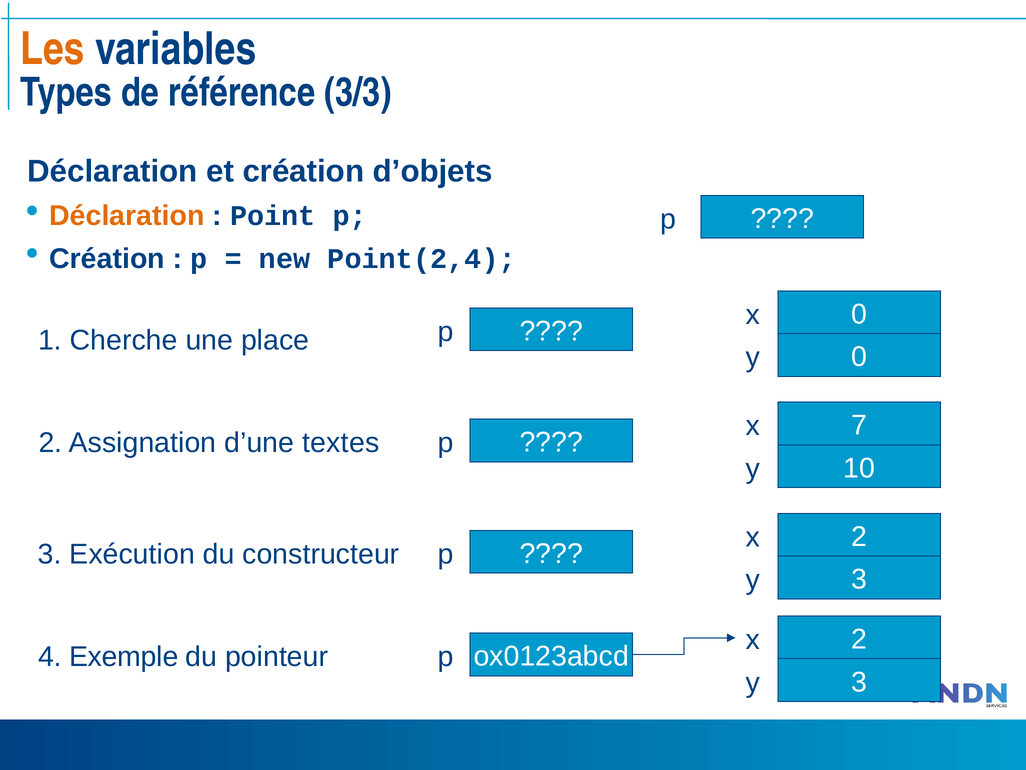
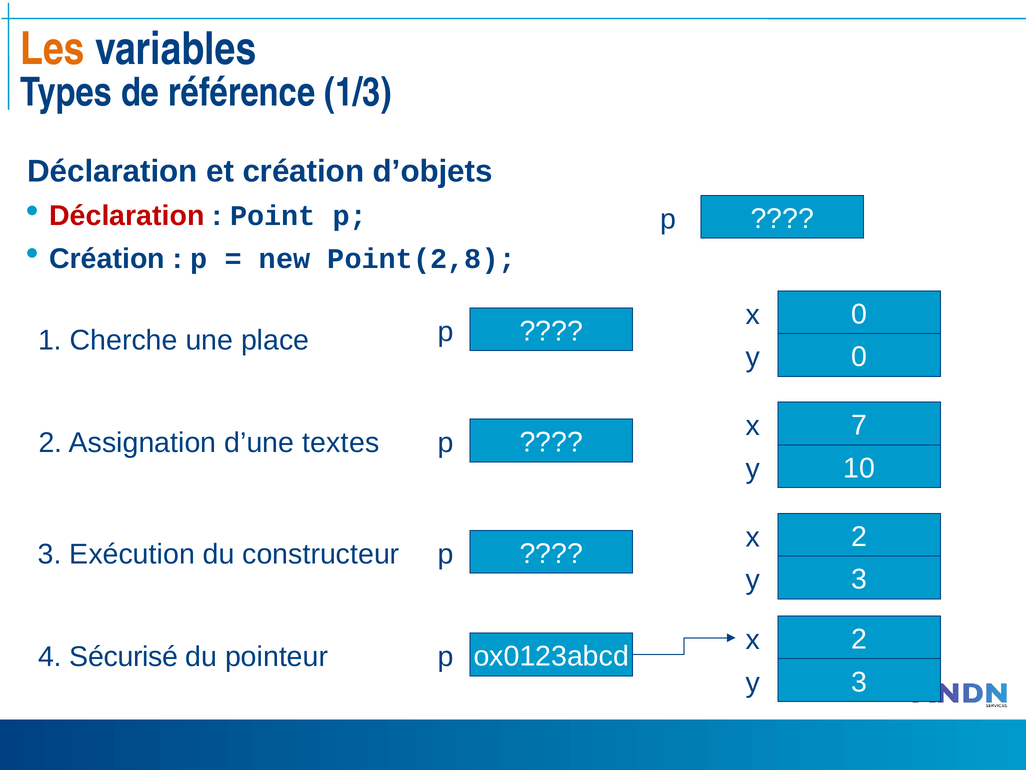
3/3: 3/3 -> 1/3 (358, 93)
Déclaration colour: orange -> red (127, 216)
Point(2,4: Point(2,4 -> Point(2,8 (422, 259)
Exemple: Exemple -> Sécurisé (124, 657)
